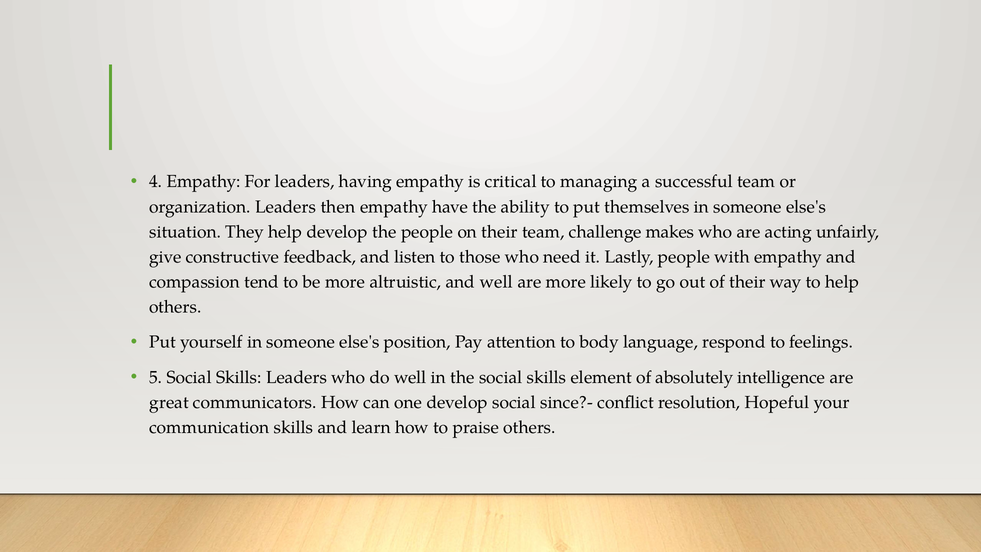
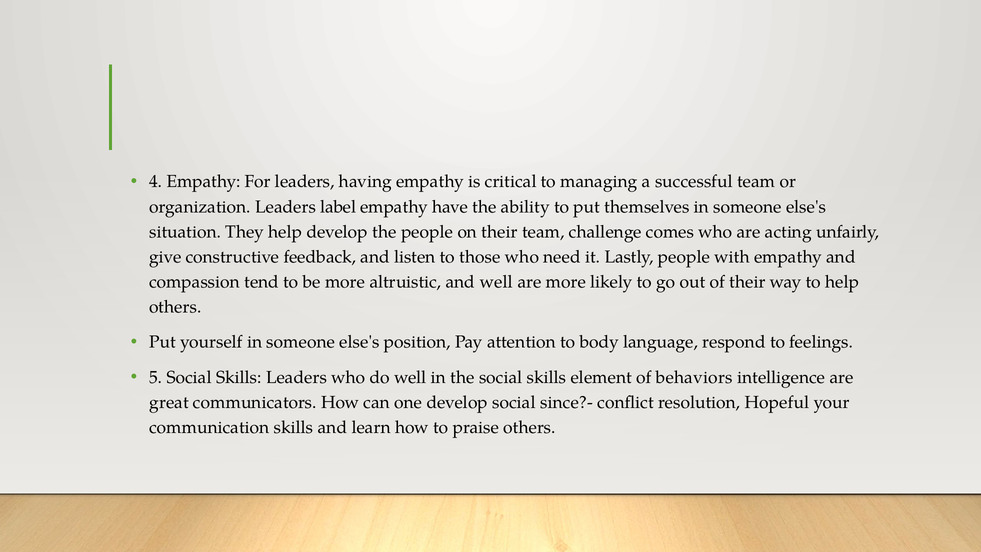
then: then -> label (338, 207)
makes: makes -> comes (670, 232)
absolutely: absolutely -> behaviors (694, 377)
